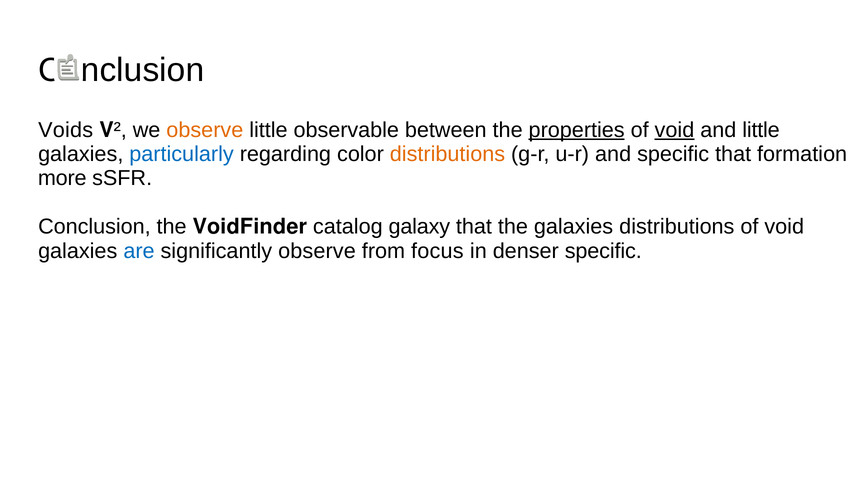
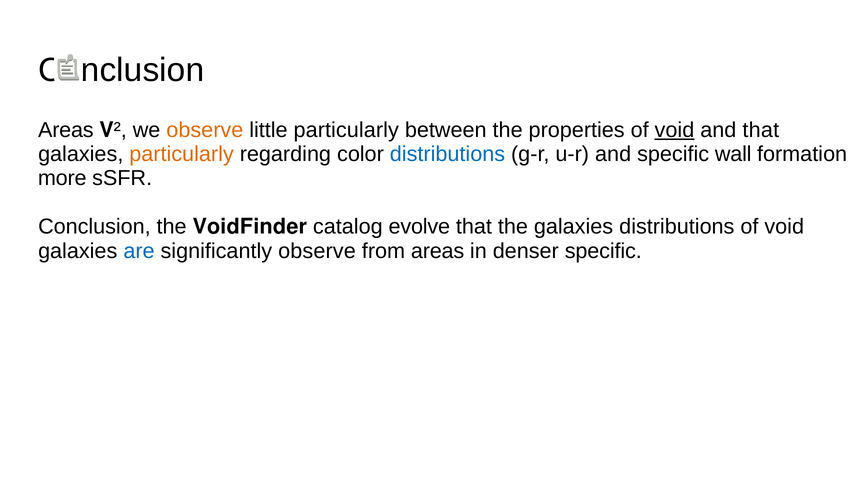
Voids: Voids -> Areas (66, 130)
little observable: observable -> particularly (346, 130)
properties underline: present -> none (577, 130)
and little: little -> that (761, 130)
particularly colour: blue -> orange (182, 154)
distributions colour: orange -> blue (447, 154)
specific that: that -> wall (733, 154)
galaxy: galaxy -> evolve (419, 227)
from focus: focus -> areas (438, 251)
